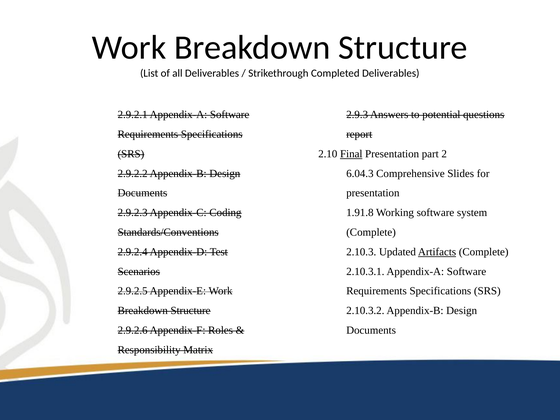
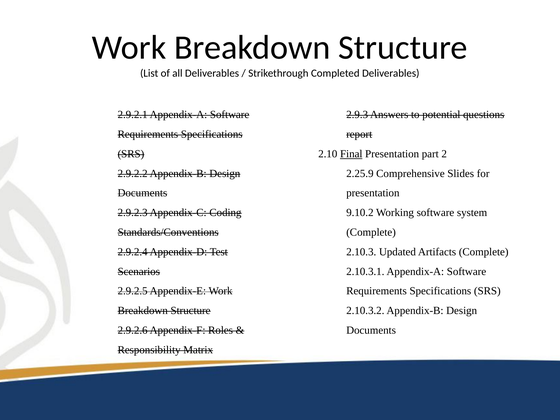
6.04.3: 6.04.3 -> 2.25.9 (360, 173)
1.91.8: 1.91.8 -> 9.10.2 (360, 213)
Artifacts underline: present -> none (437, 252)
